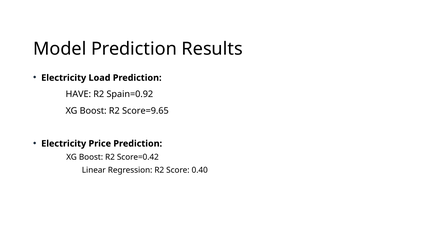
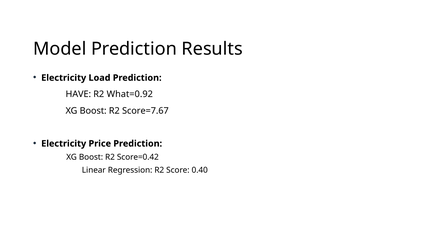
Spain=0.92: Spain=0.92 -> What=0.92 (130, 94)
Score=9.65: Score=9.65 -> Score=7.67 (145, 111)
